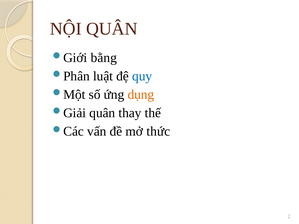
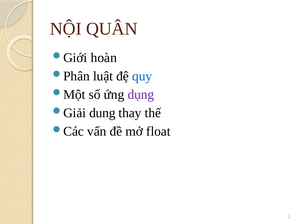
bằng: bằng -> hoàn (104, 58)
dụng colour: orange -> purple (141, 95)
quân: quân -> dung (102, 113)
thức: thức -> float (158, 132)
